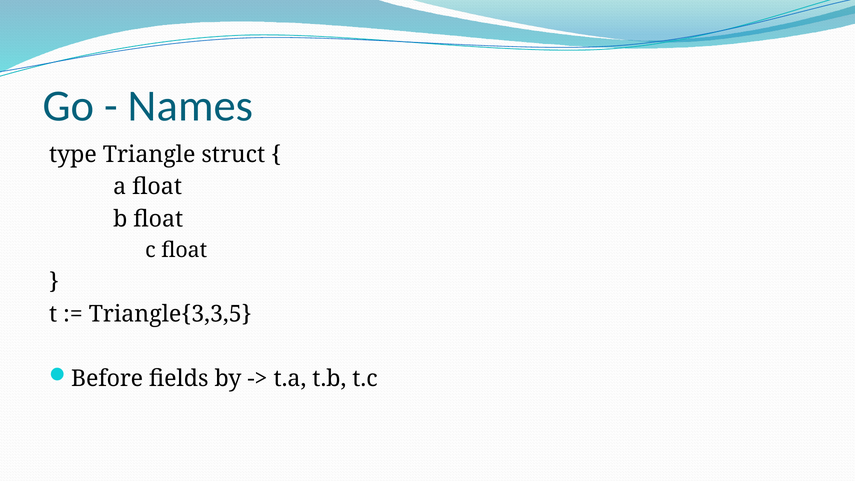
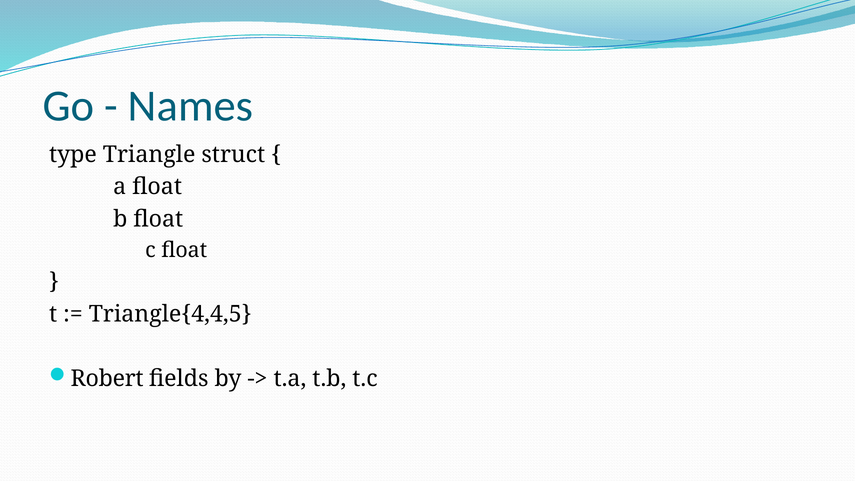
Triangle{3,3,5: Triangle{3,3,5 -> Triangle{4,4,5 (170, 314)
Before: Before -> Robert (107, 379)
